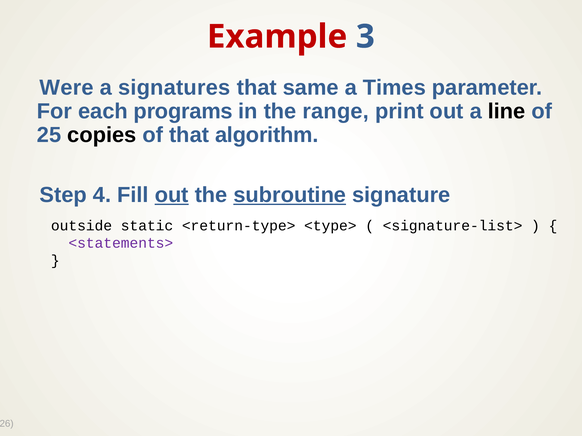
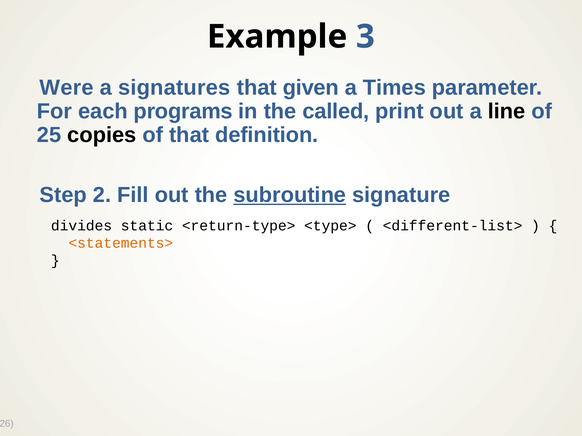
Example colour: red -> black (277, 37)
same: same -> given (311, 88)
range: range -> called (336, 111)
algorithm: algorithm -> definition (267, 135)
4: 4 -> 2 (102, 195)
out underline: present -> none (172, 195)
outside: outside -> divides (82, 226)
<signature-list>: <signature-list> -> <different-list> (453, 226)
<statements> colour: purple -> orange (121, 243)
